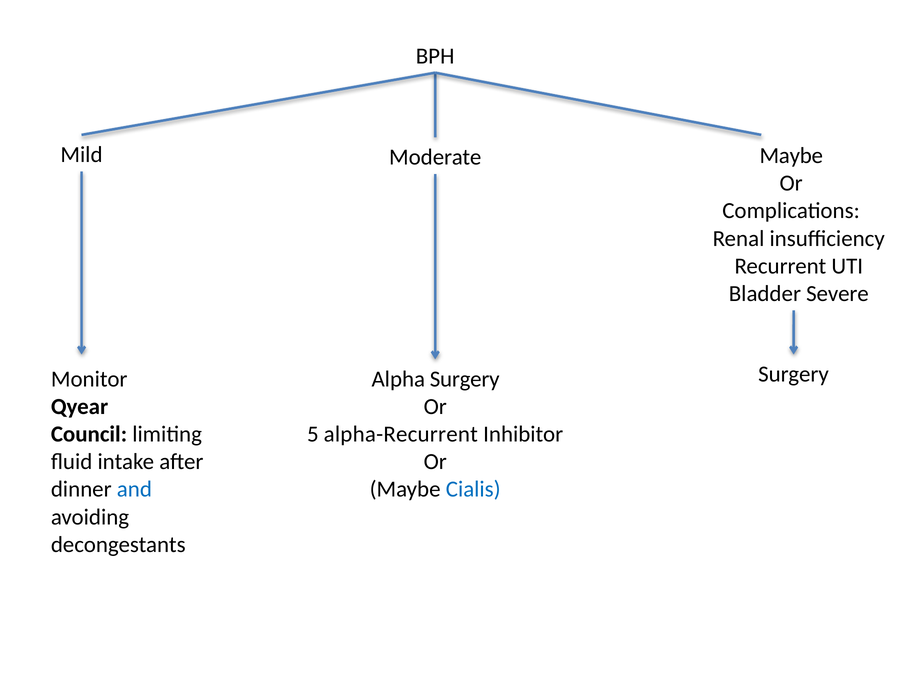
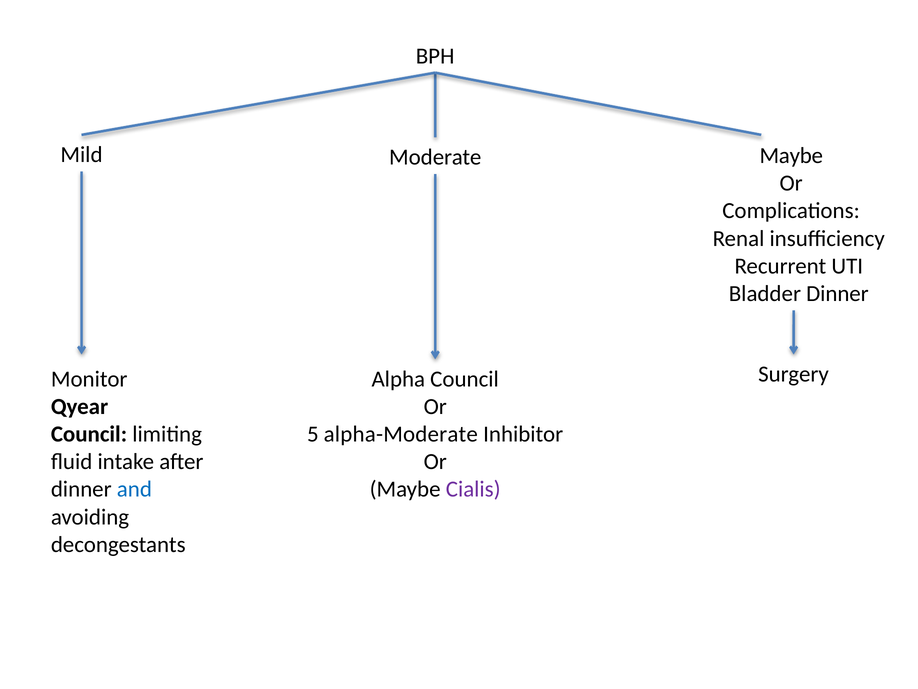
Bladder Severe: Severe -> Dinner (837, 293)
Alpha Surgery: Surgery -> Council (465, 379)
alpha-Recurrent: alpha-Recurrent -> alpha-Moderate (401, 434)
Cialis colour: blue -> purple (473, 489)
